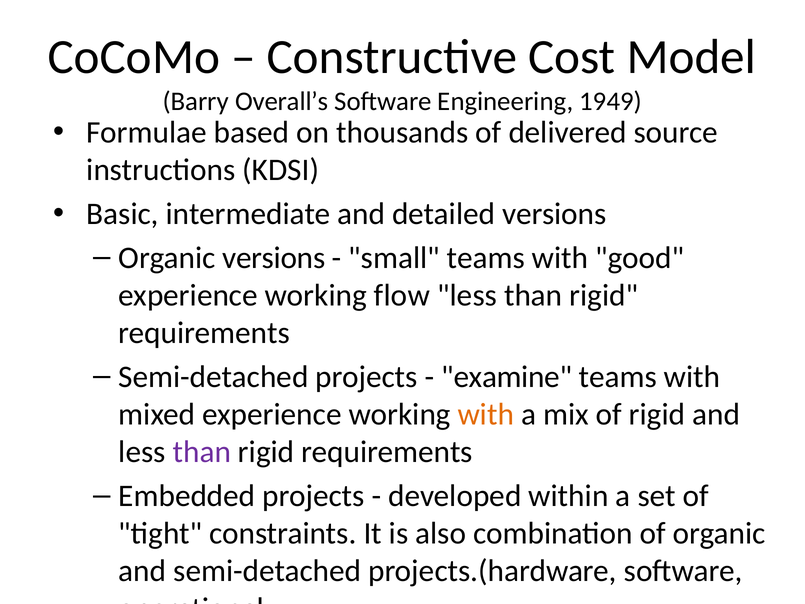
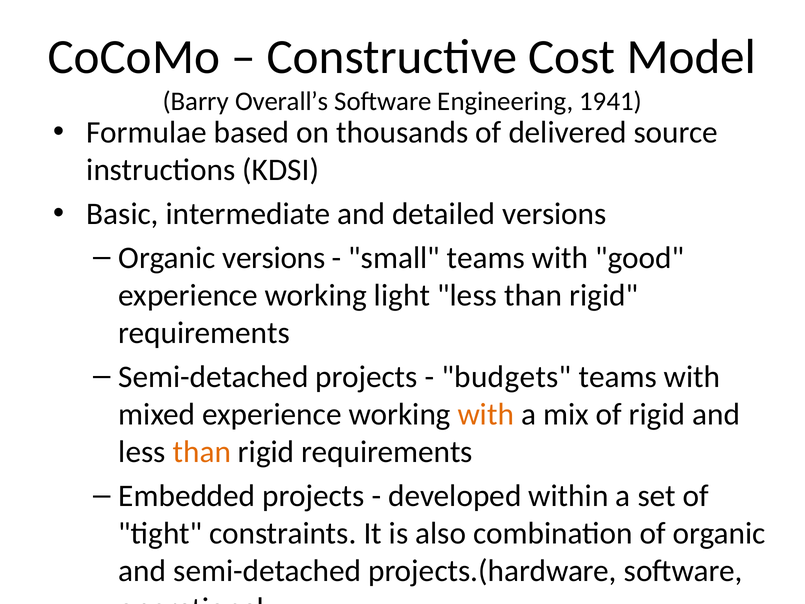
1949: 1949 -> 1941 (611, 101)
flow: flow -> light (402, 295)
examine: examine -> budgets (506, 377)
than colour: purple -> orange (202, 452)
